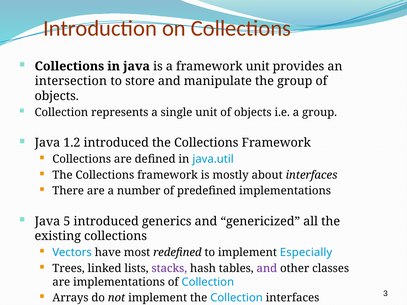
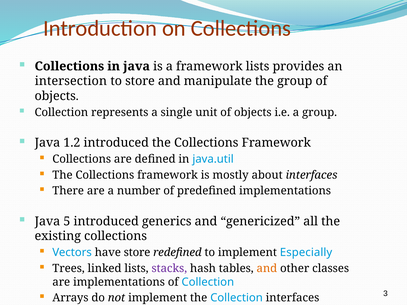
framework unit: unit -> lists (258, 66)
have most: most -> store (137, 253)
and colour: purple -> orange (267, 269)
